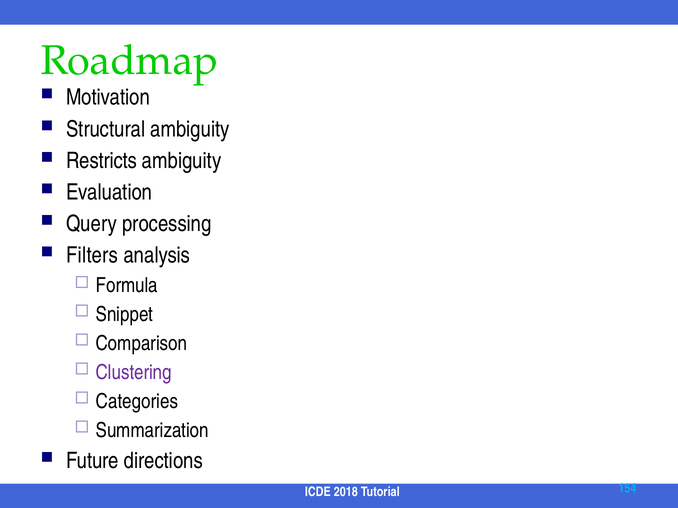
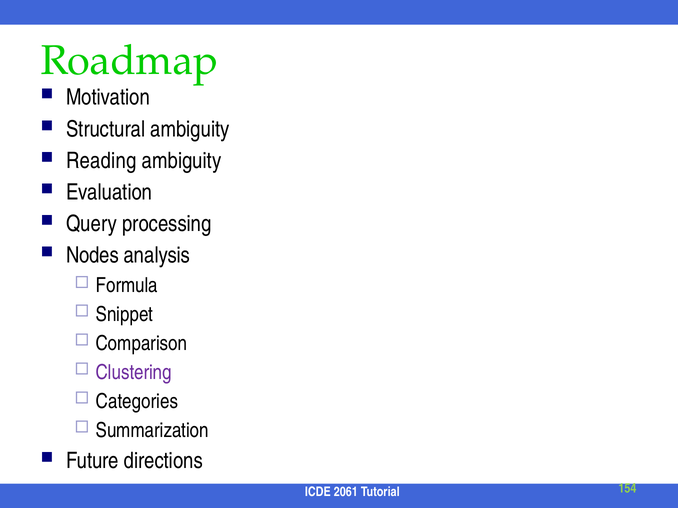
Restricts: Restricts -> Reading (101, 161)
Filters: Filters -> Nodes (92, 256)
2018: 2018 -> 2061 (346, 492)
154 colour: light blue -> light green (627, 489)
